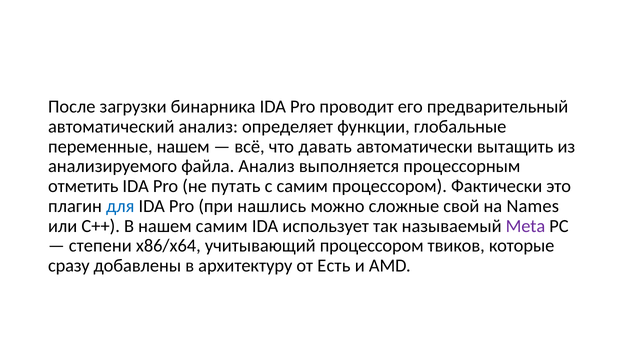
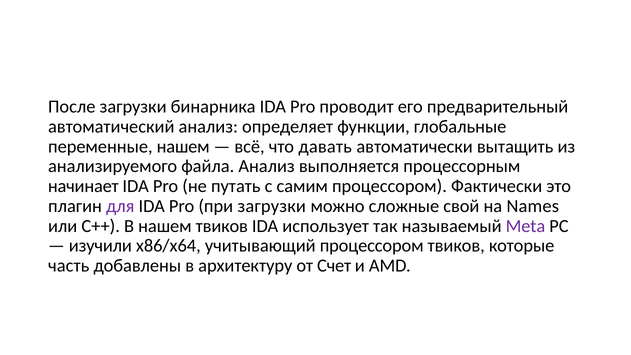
отметить: отметить -> начинает (83, 186)
для colour: blue -> purple (120, 206)
при нашлись: нашлись -> загрузки (272, 206)
нашем самим: самим -> твиков (222, 226)
степени: степени -> изучили (100, 246)
сразу: сразу -> часть (69, 266)
Есть: Есть -> Счет (334, 266)
